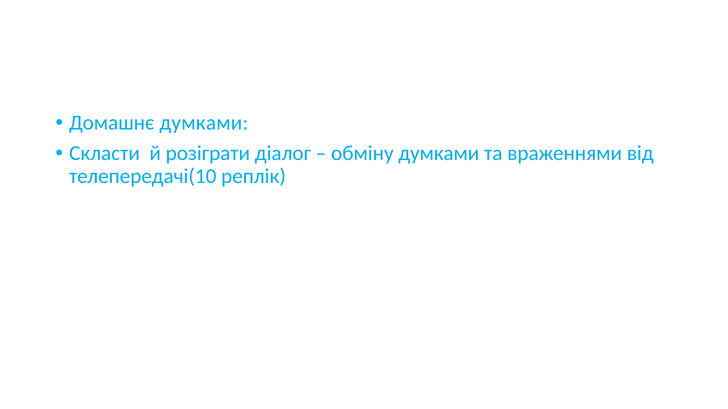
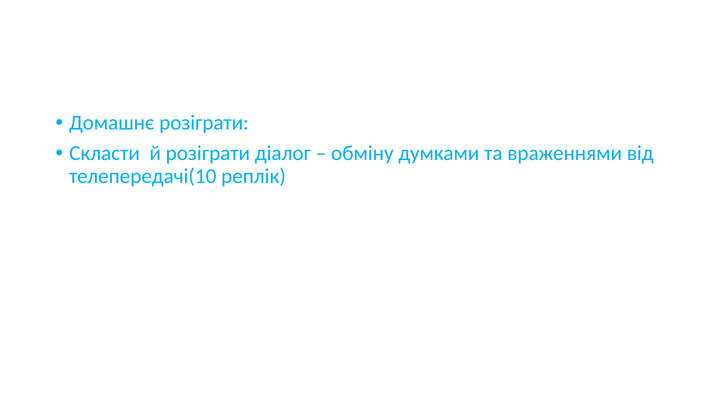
Домашнє думками: думками -> розіграти (204, 123)
